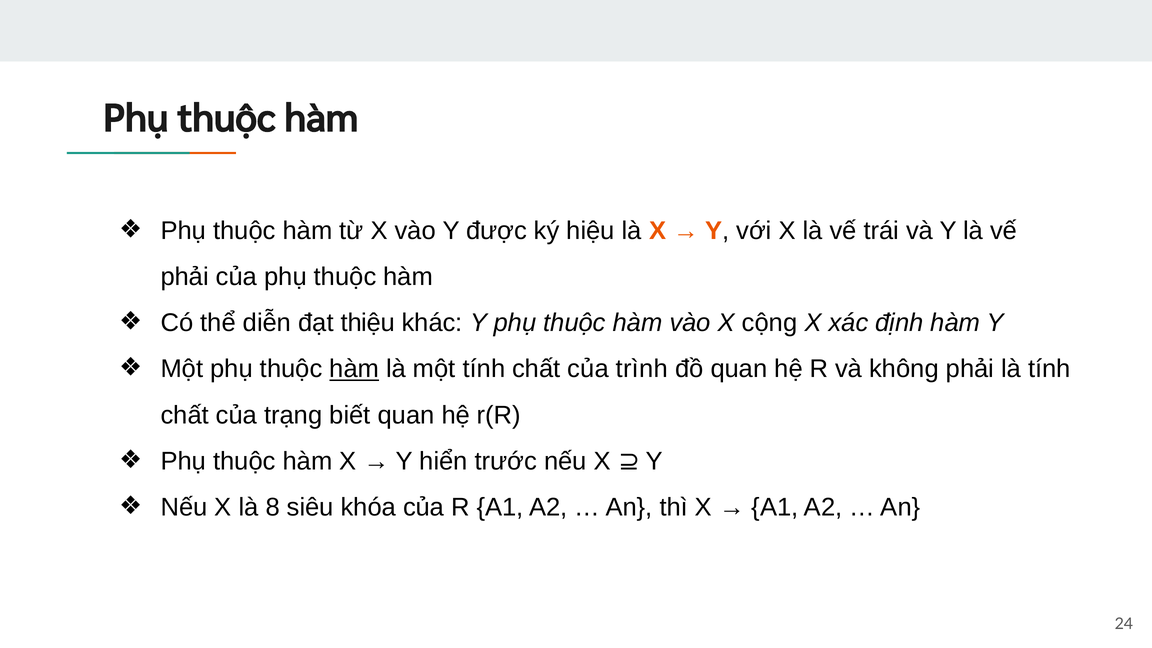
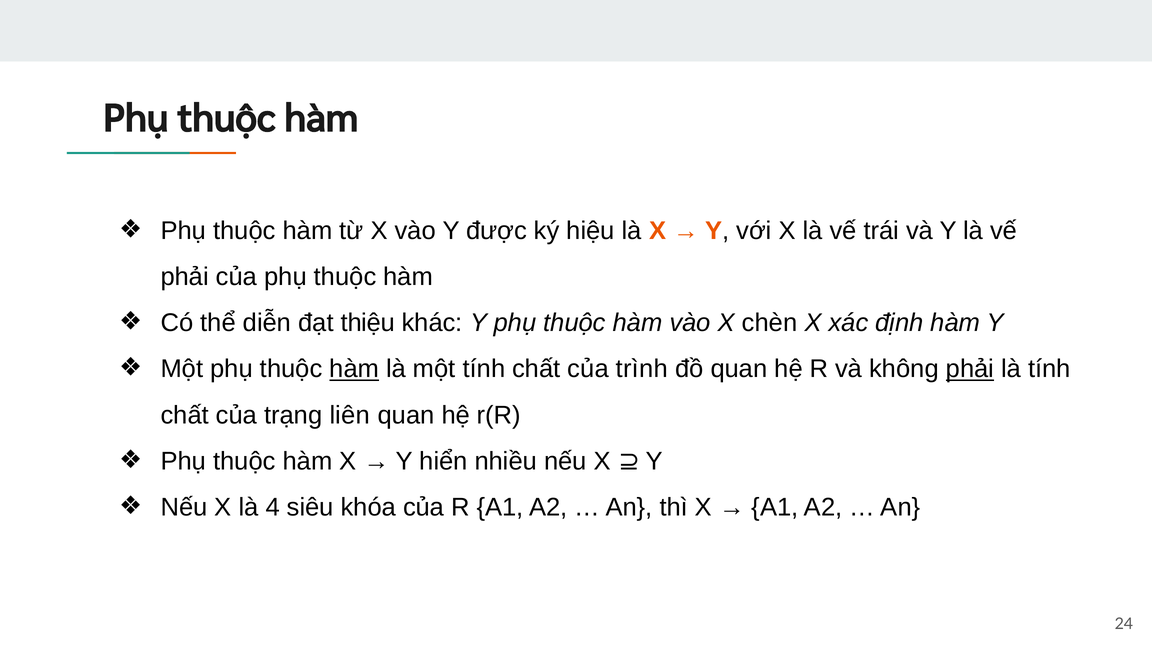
cộng: cộng -> chèn (770, 323)
phải underline: none -> present (970, 369)
biết: biết -> liên (350, 415)
trước: trước -> nhiều (506, 461)
8: 8 -> 4 (273, 507)
